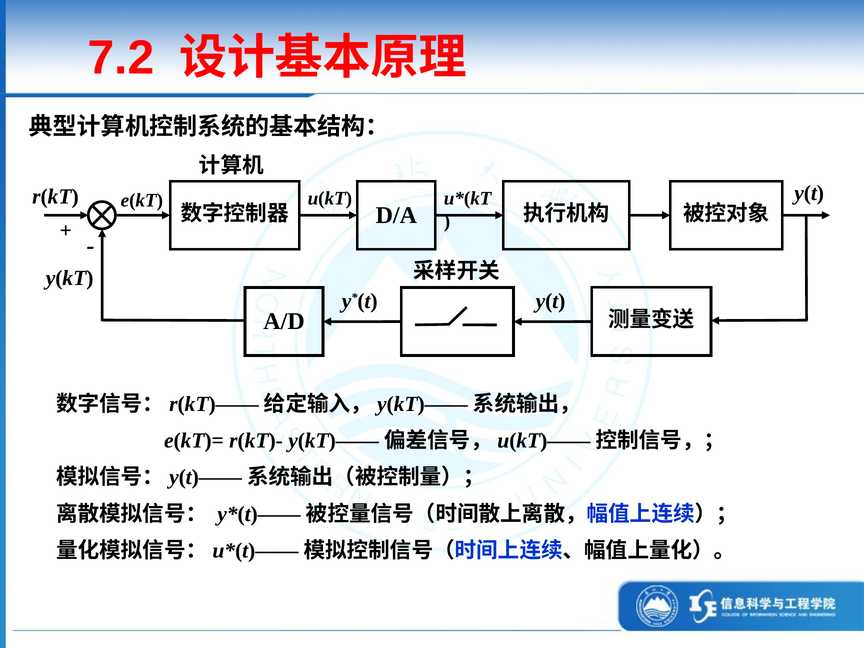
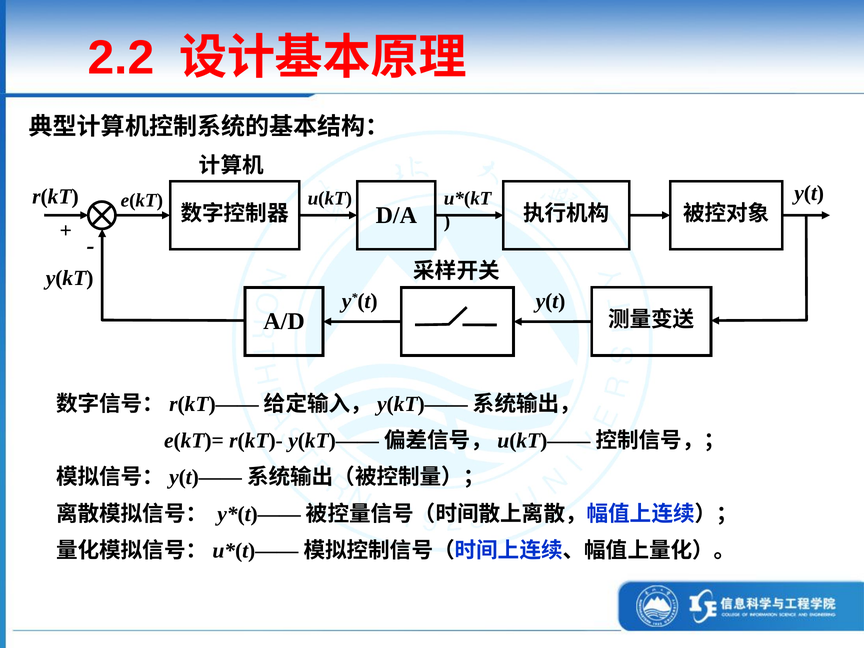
7.2: 7.2 -> 2.2 (121, 58)
